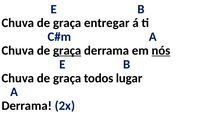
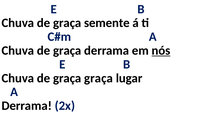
entregar: entregar -> semente (107, 23)
graça underline: present -> none (67, 50)
graça todos: todos -> graça (98, 78)
